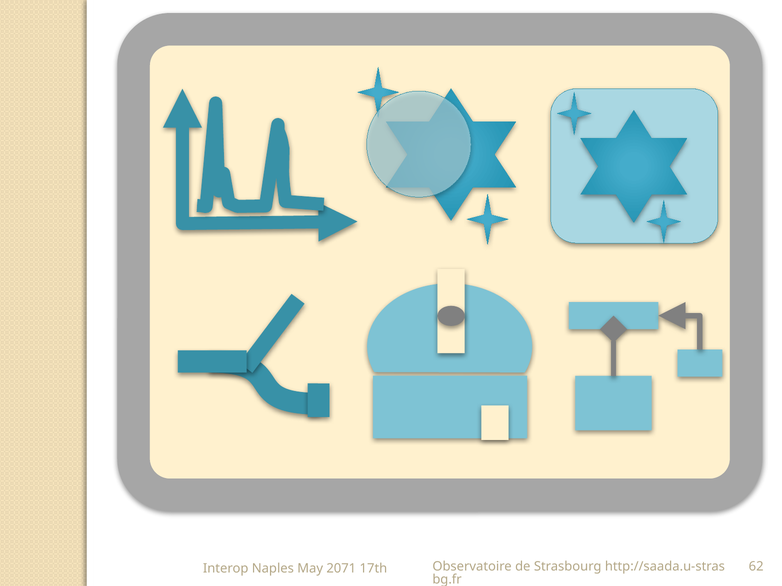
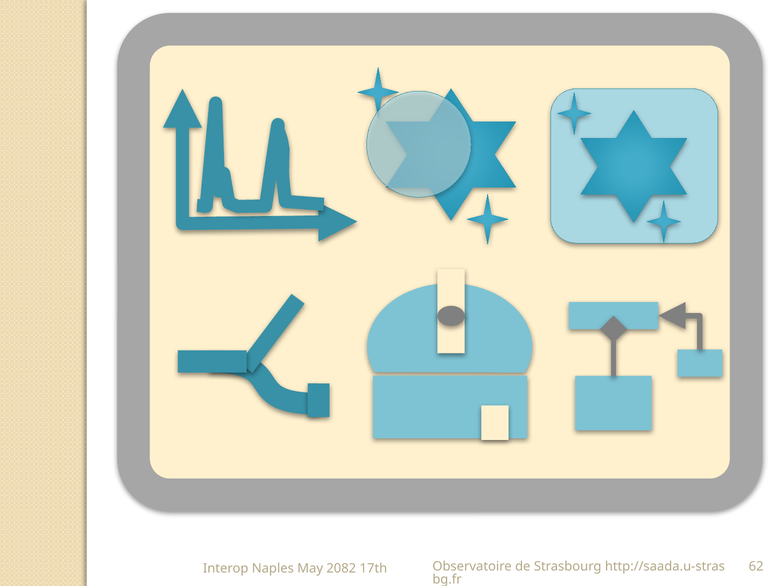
2071: 2071 -> 2082 (341, 569)
